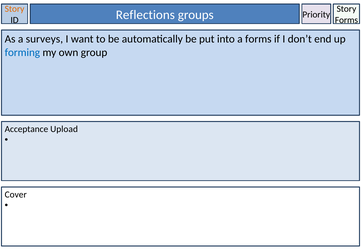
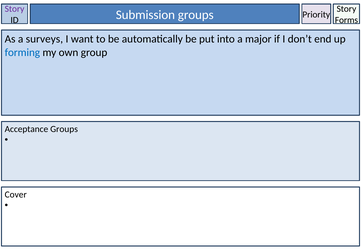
Story colour: orange -> purple (15, 9)
Reflections: Reflections -> Submission (145, 15)
a forms: forms -> major (258, 39)
Acceptance Upload: Upload -> Groups (64, 129)
